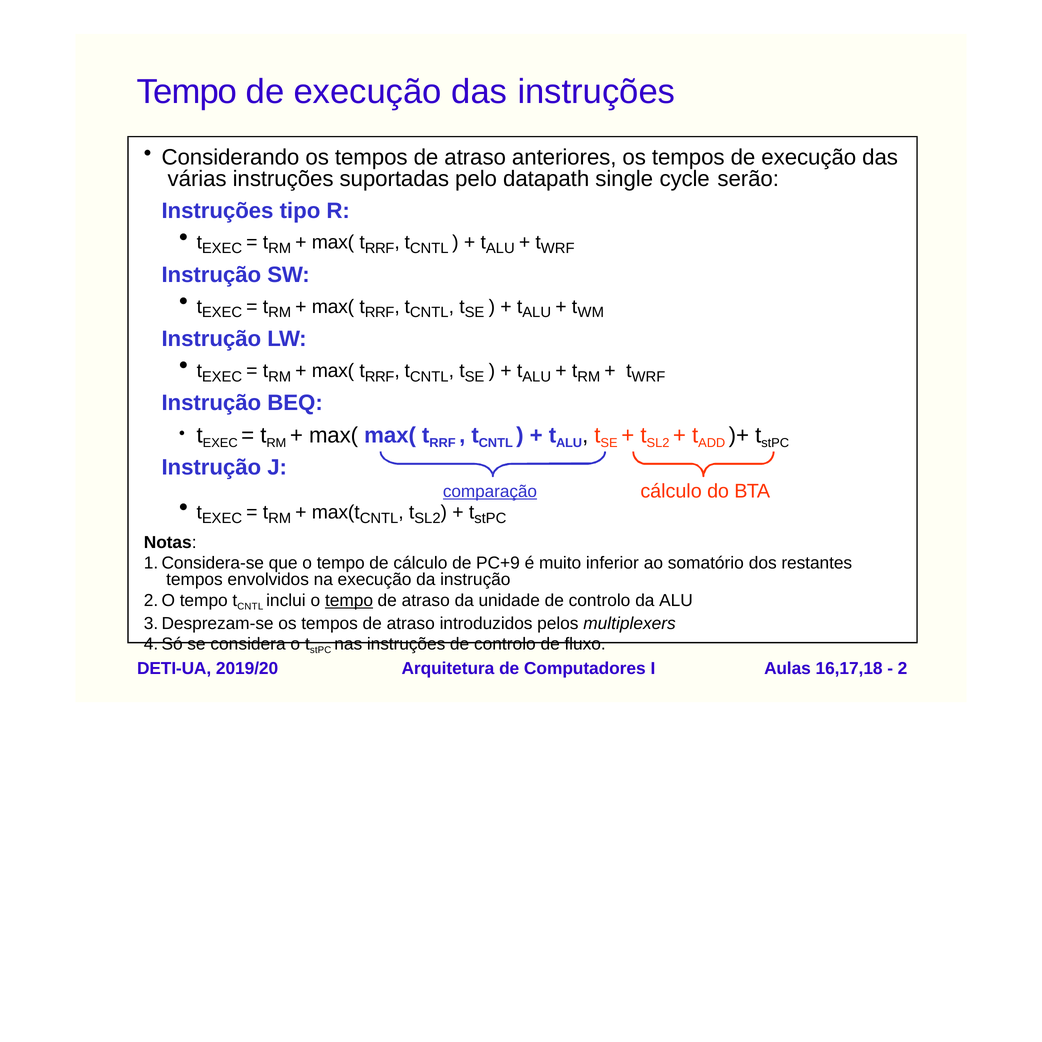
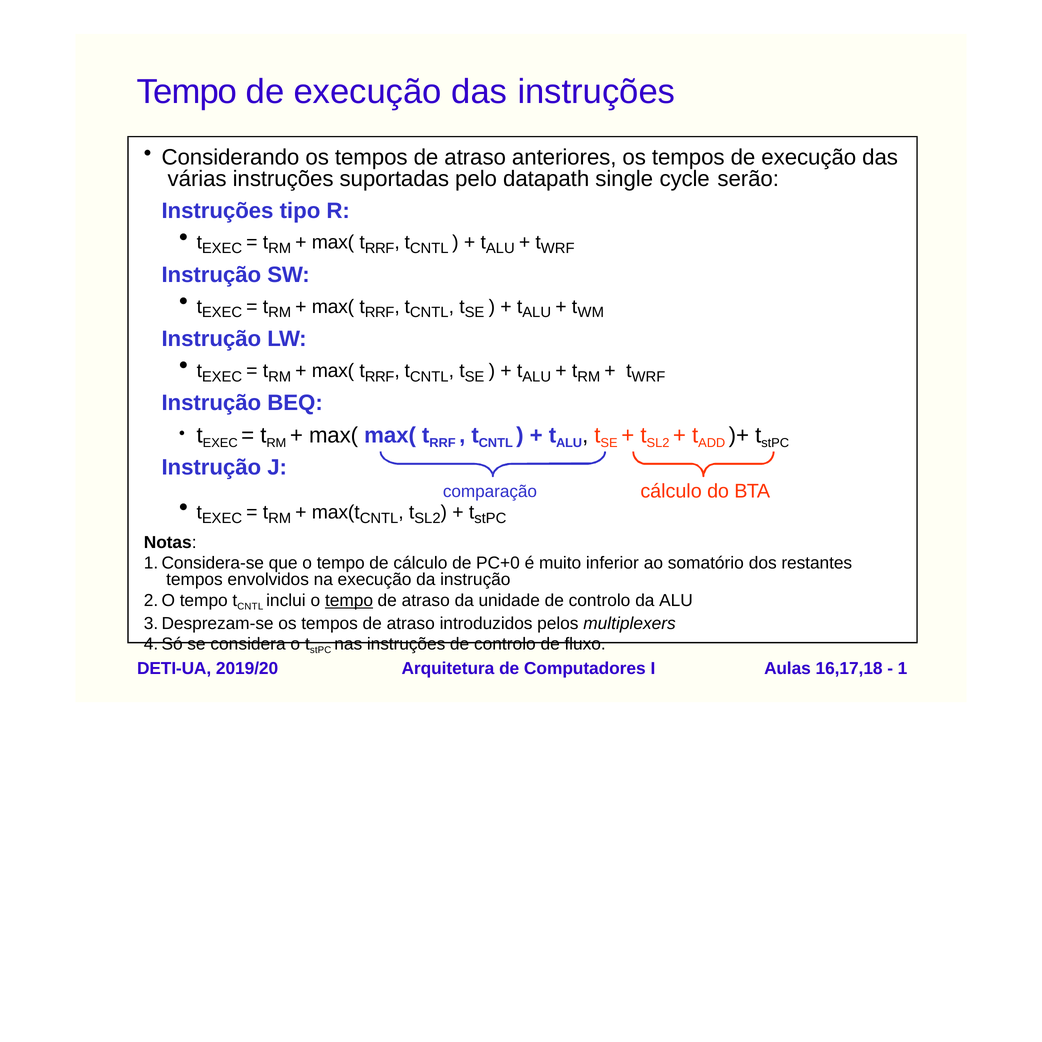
comparação underline: present -> none (490, 492)
PC+9: PC+9 -> PC+0 (498, 563)
2: 2 -> 1 (903, 668)
